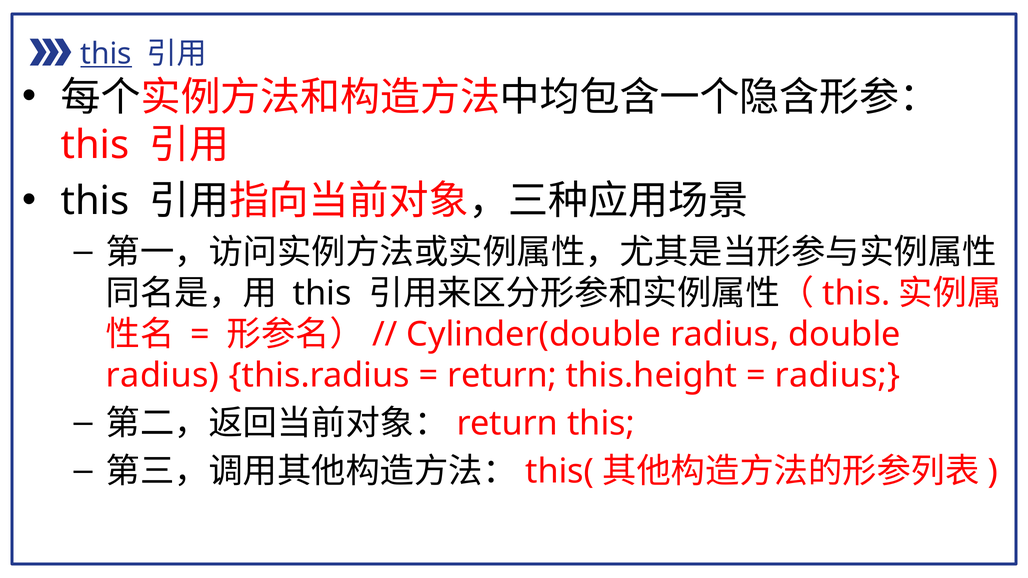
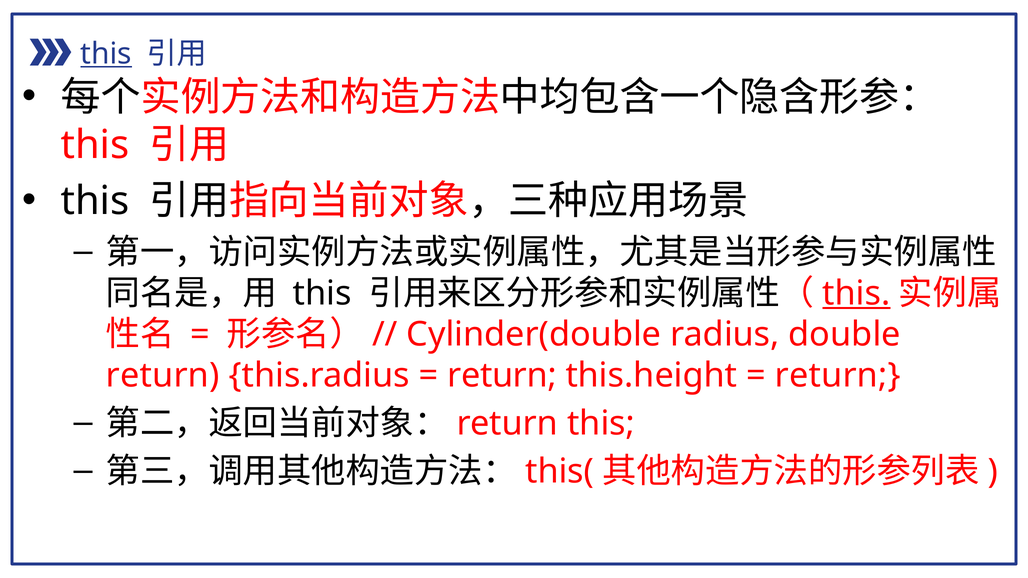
this underline: none -> present (856, 294)
radius: radius -> return (163, 376)
radius: radius -> return (838, 376)
